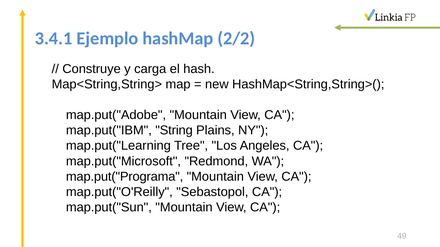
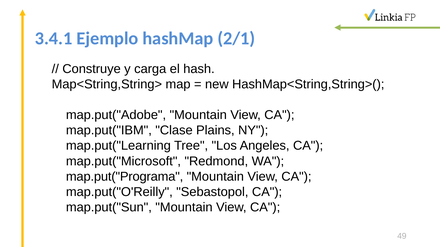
2/2: 2/2 -> 2/1 (236, 38)
String: String -> Clase (174, 131)
